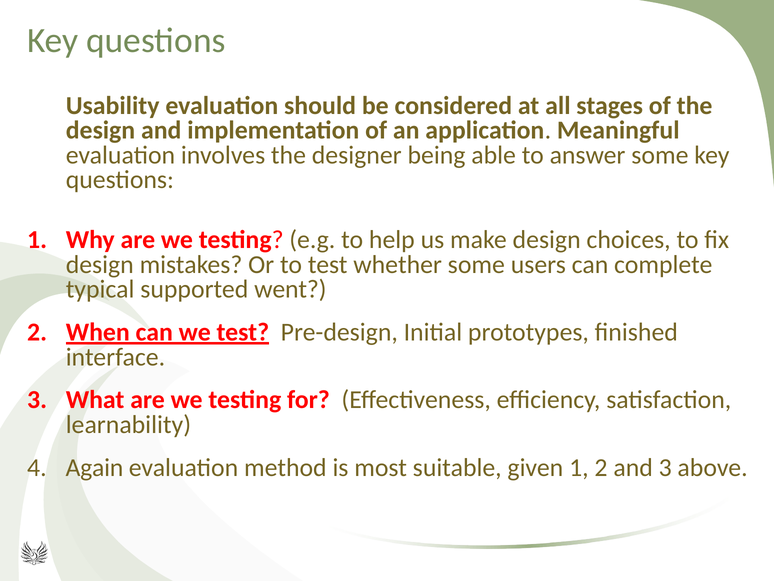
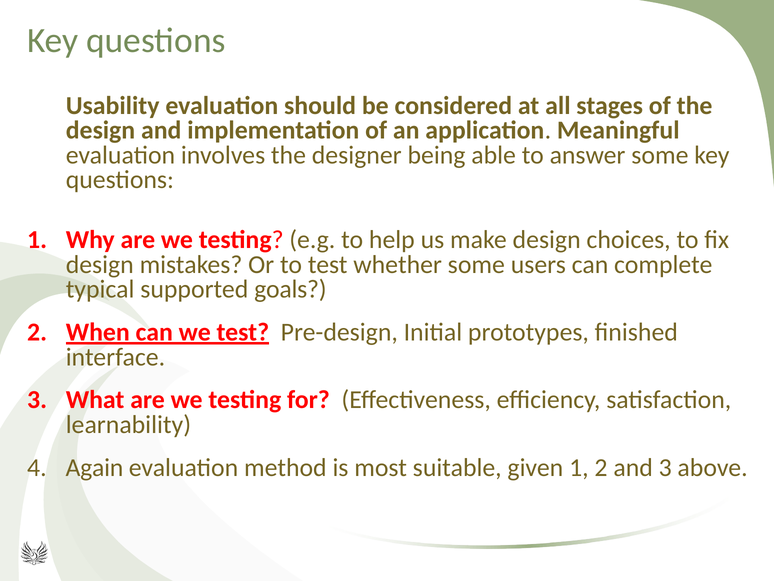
went: went -> goals (290, 289)
